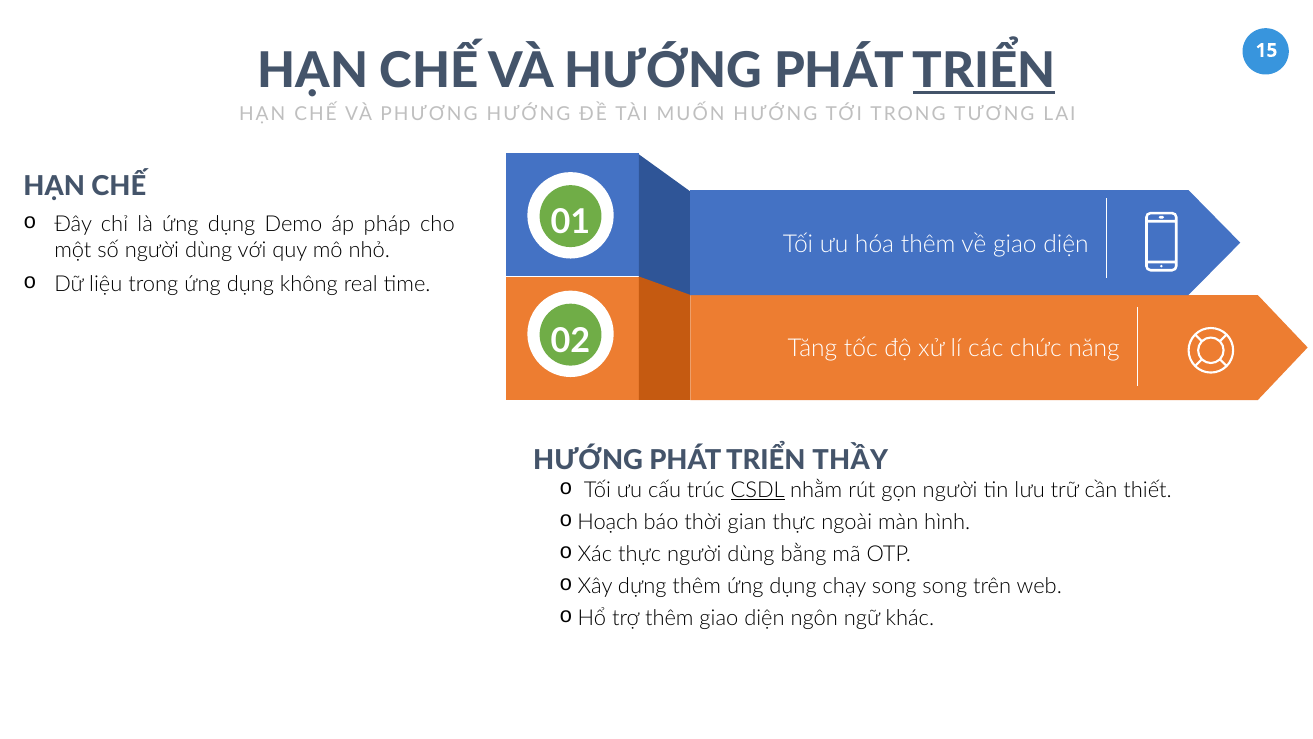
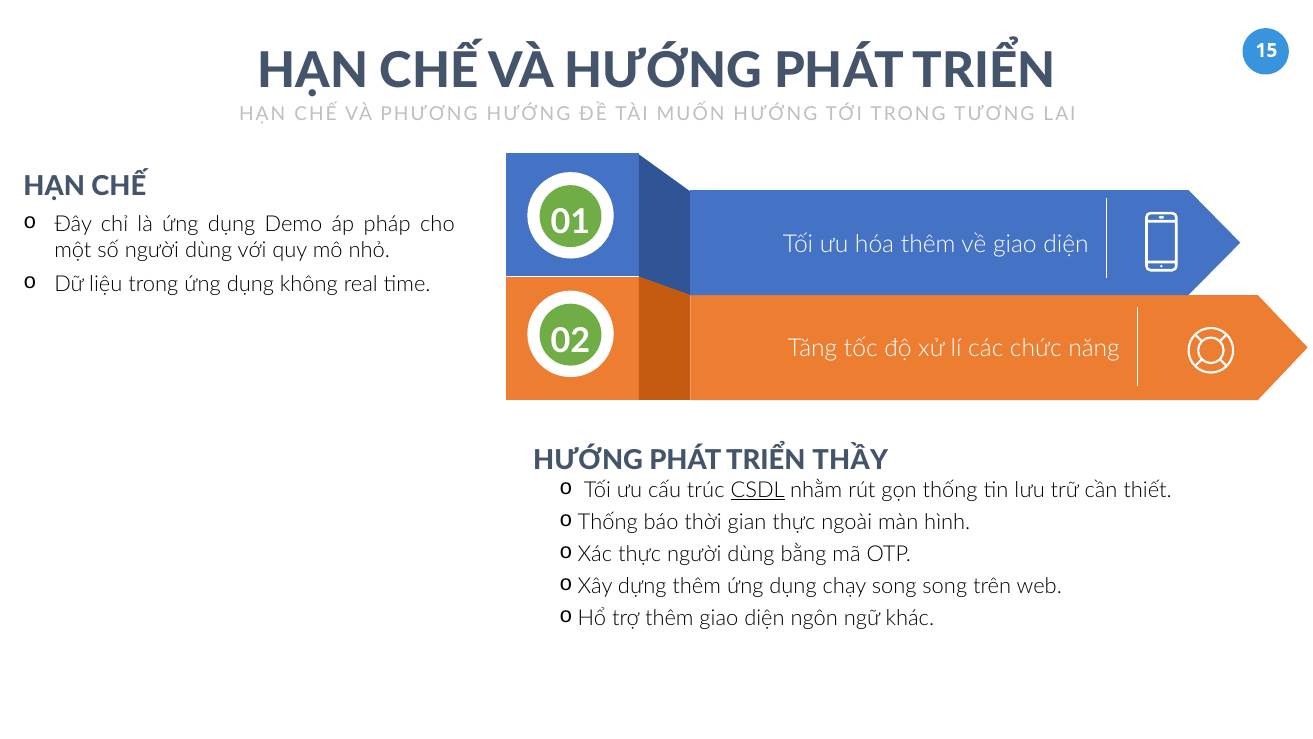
TRIỂN underline: present -> none (984, 71)
gọn người: người -> thống (950, 490)
Hoạch: Hoạch -> Thống (608, 522)
